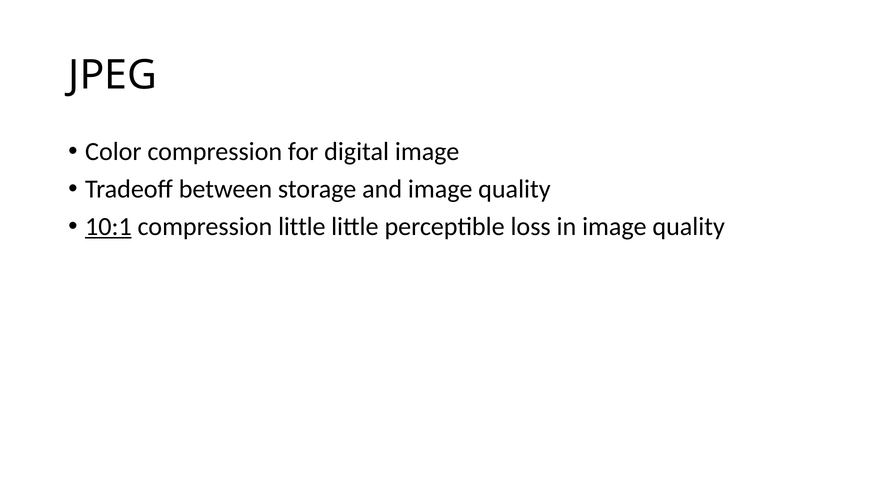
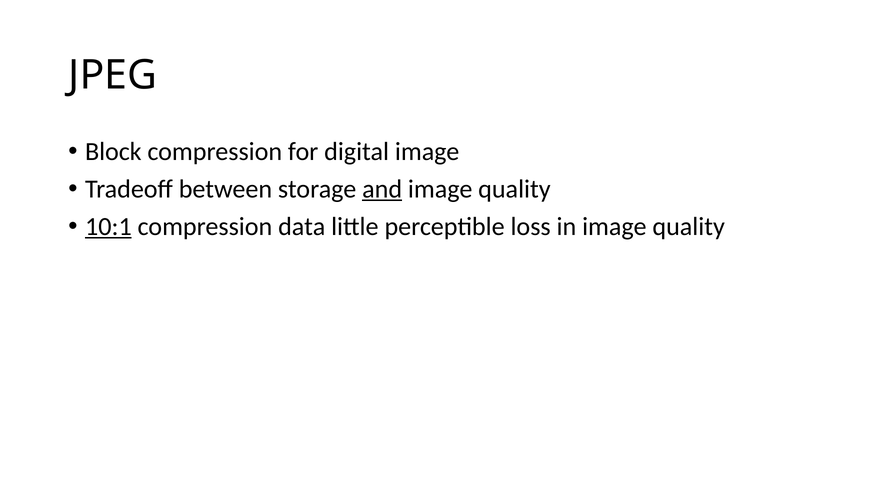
Color: Color -> Block (113, 151)
and underline: none -> present (382, 189)
compression little: little -> data (302, 227)
